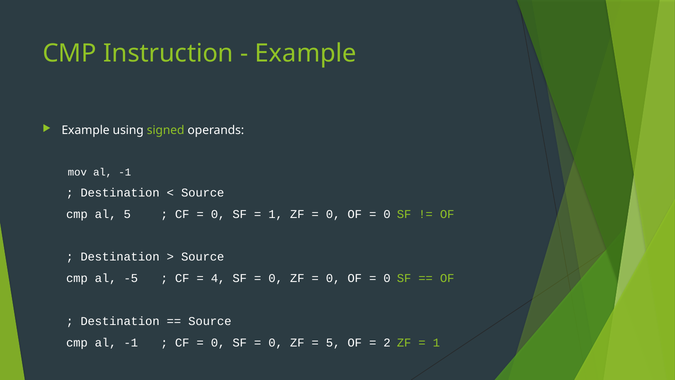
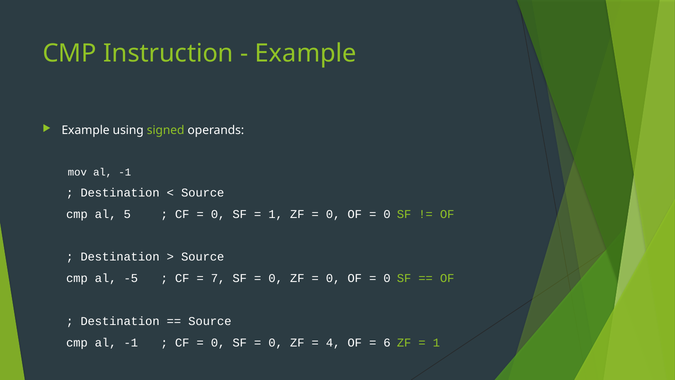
4: 4 -> 7 (218, 278)
5: 5 -> 4 (333, 342)
2: 2 -> 6 (387, 342)
